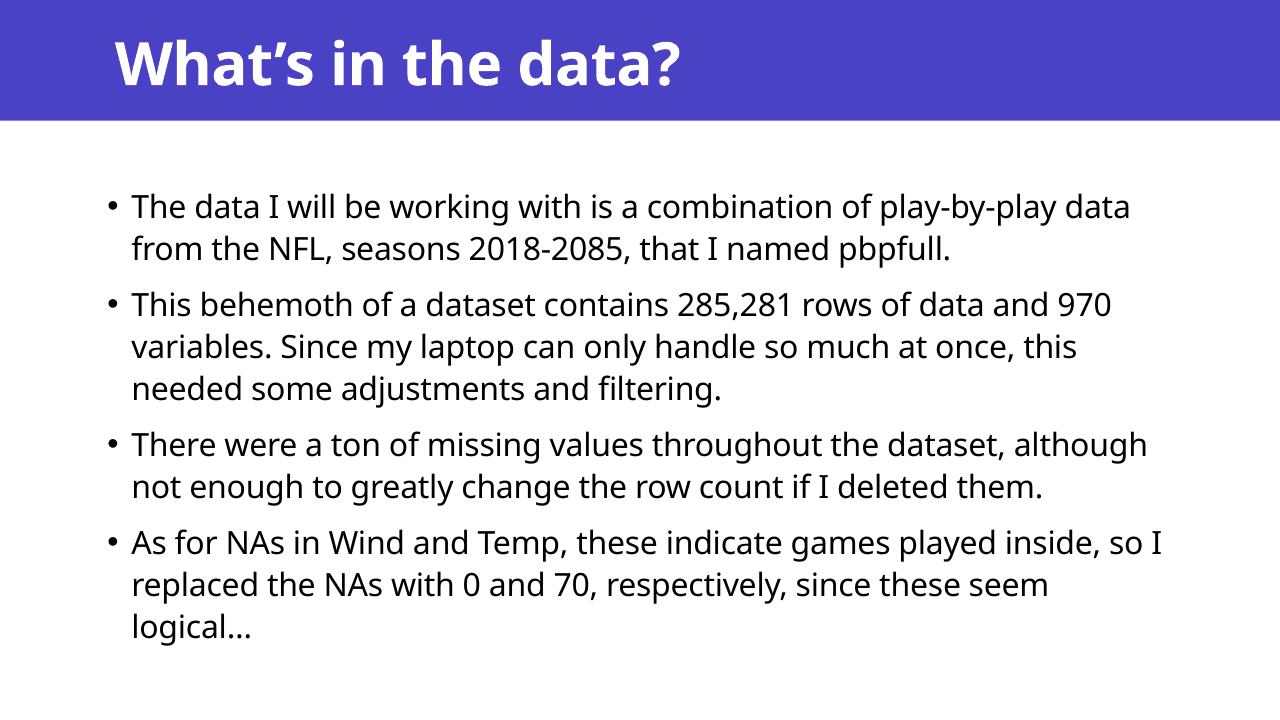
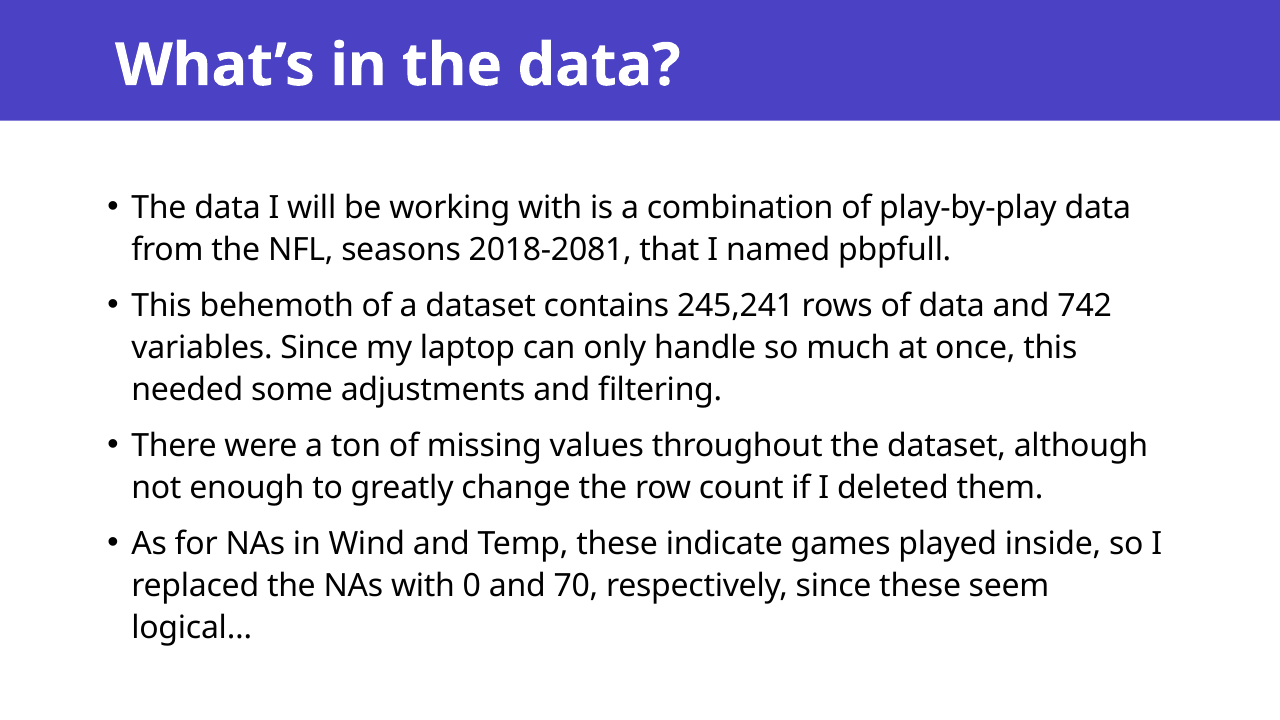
2018-2085: 2018-2085 -> 2018-2081 (550, 250)
285,281: 285,281 -> 245,241 (736, 306)
970: 970 -> 742 (1085, 306)
